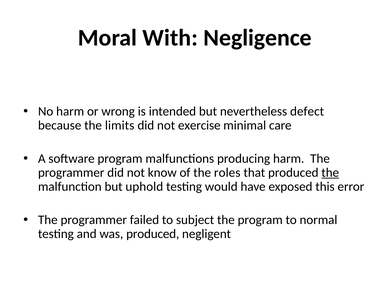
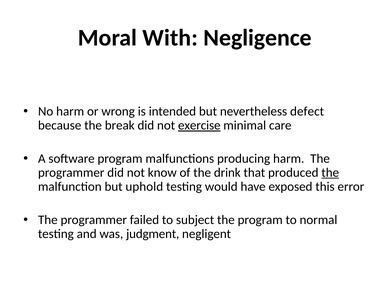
limits: limits -> break (120, 126)
exercise underline: none -> present (199, 126)
roles: roles -> drink (227, 173)
was produced: produced -> judgment (153, 234)
